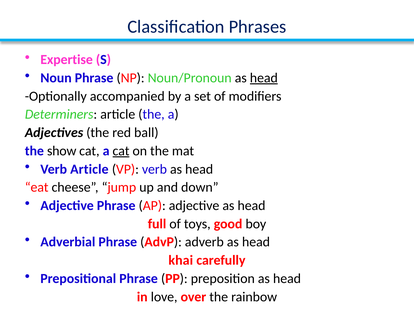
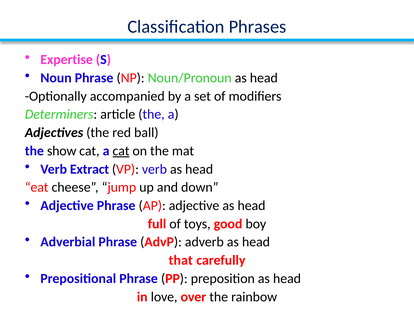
head underline: present -> none (264, 78)
Verb Article: Article -> Extract (90, 169)
khai: khai -> that (181, 260)
